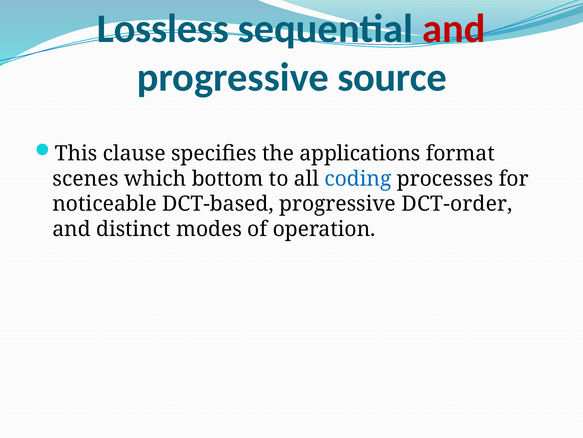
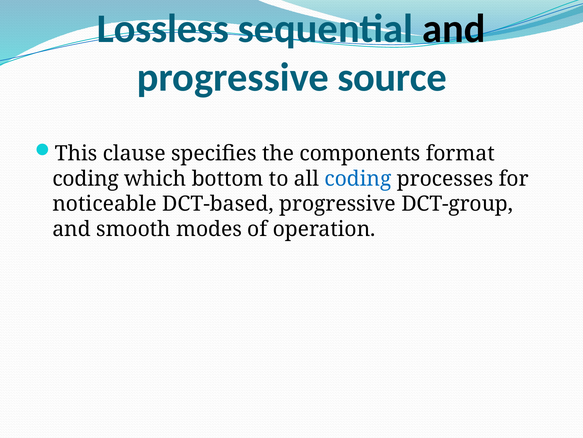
and colour: red -> black (454, 29)
applications: applications -> components (360, 153)
scenes: scenes -> coding (86, 178)
DCT-order: DCT-order -> DCT-group (457, 204)
distinct: distinct -> smooth (133, 229)
